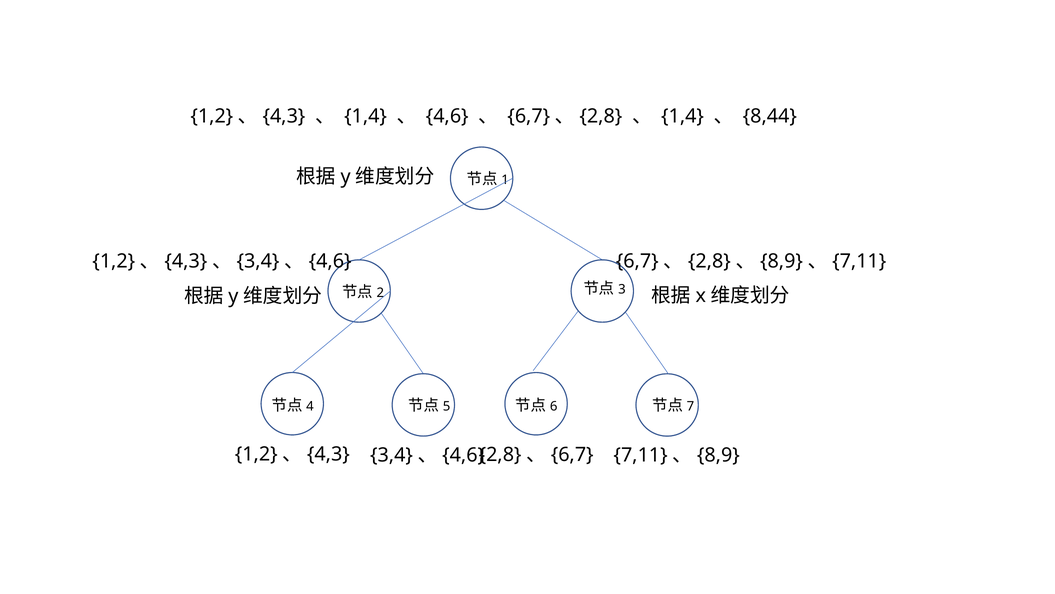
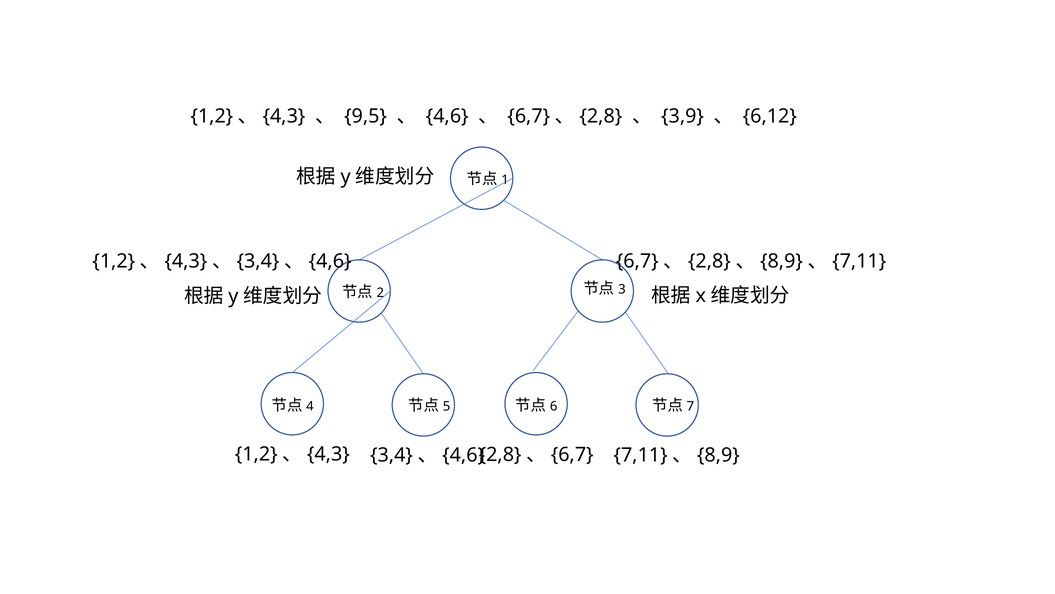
1,4: 1,4 -> 9,5 (366, 116)
1,4: 1,4 -> 3,9 (683, 116)
8,44: 8,44 -> 6,12 (770, 116)
